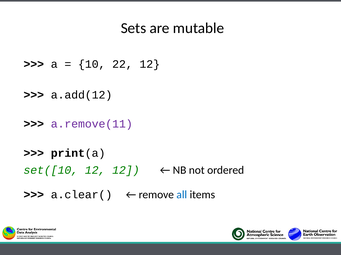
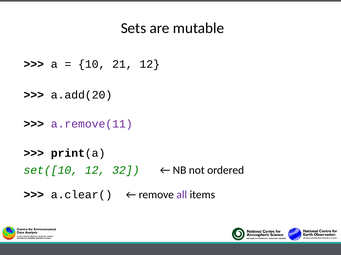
22: 22 -> 21 (122, 64)
a.add(12: a.add(12 -> a.add(20 (82, 95)
12 12: 12 -> 32 (126, 171)
all colour: blue -> purple (182, 195)
